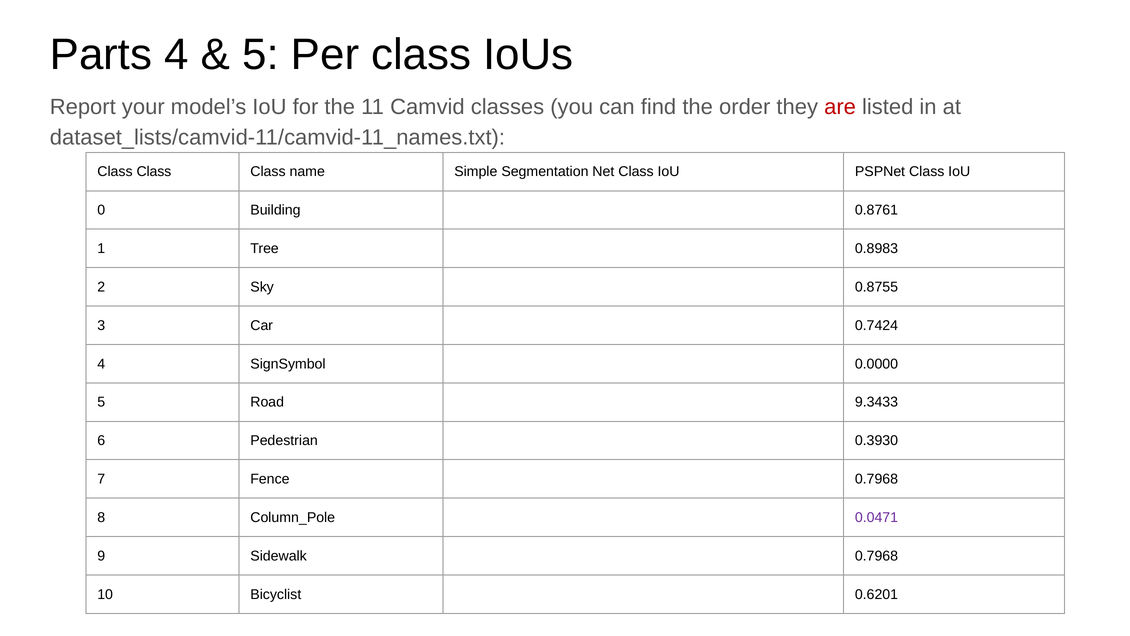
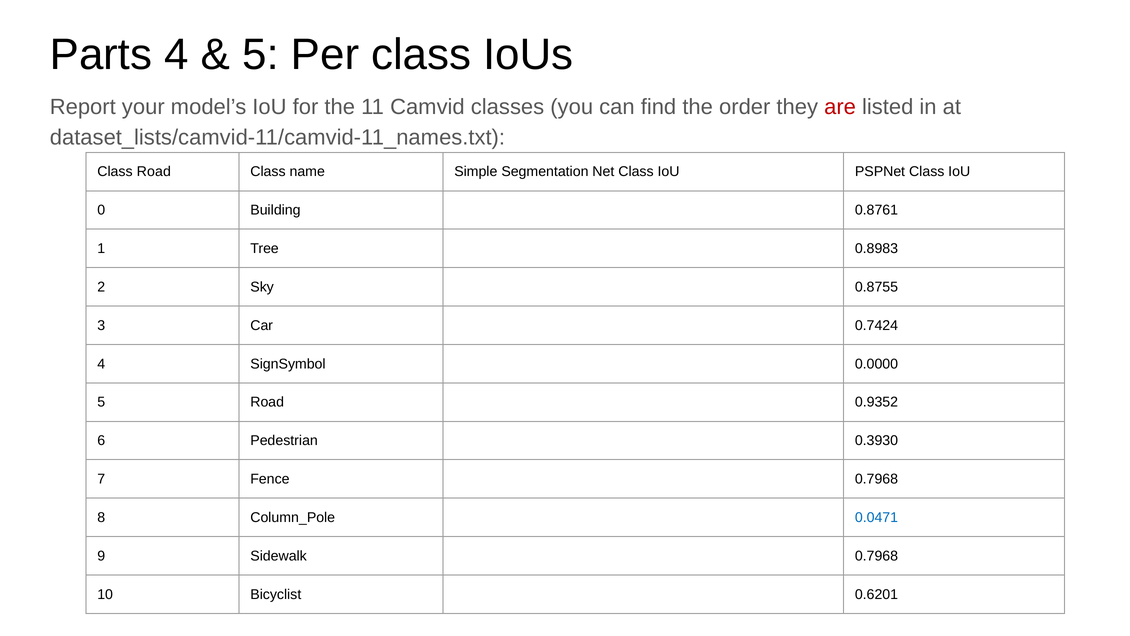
Class: Class -> Road (154, 172)
9.3433: 9.3433 -> 0.9352 (877, 402)
0.0471 colour: purple -> blue (877, 517)
